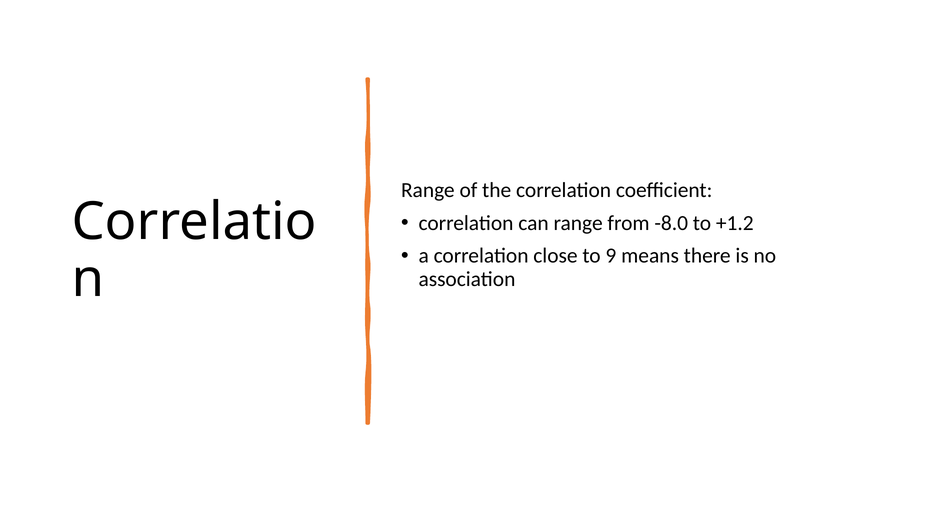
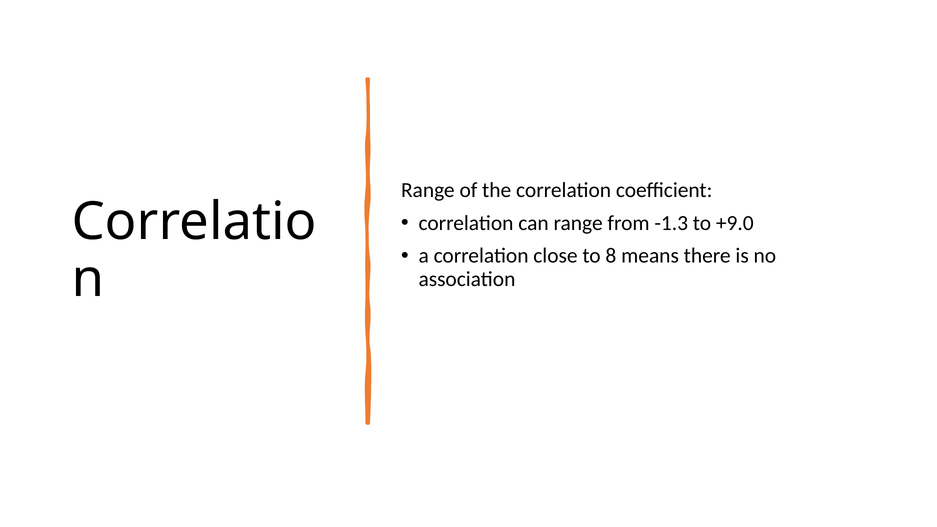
-8.0: -8.0 -> -1.3 (671, 223)
+1.2: +1.2 -> +9.0 (735, 223)
9: 9 -> 8 (611, 256)
